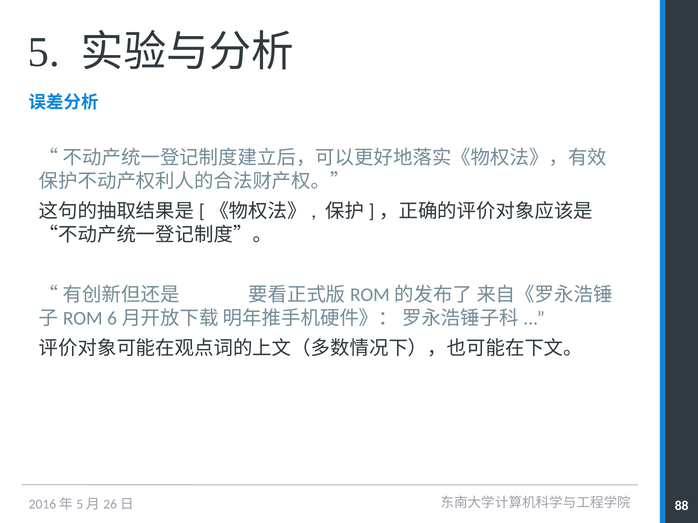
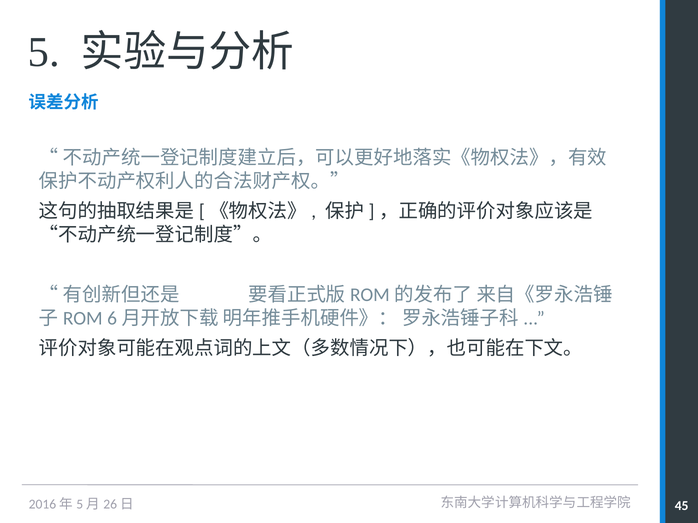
88: 88 -> 45 (682, 506)
